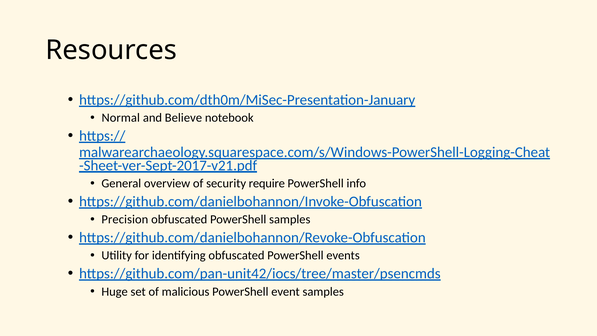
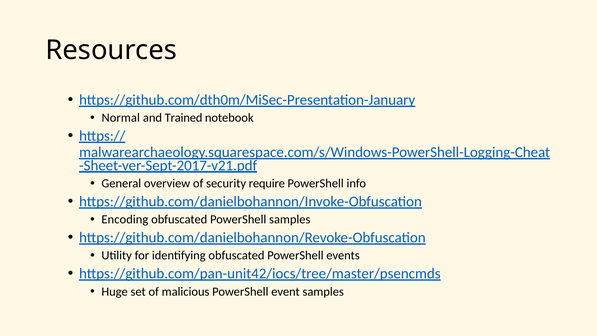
Believe: Believe -> Trained (184, 118)
Precision: Precision -> Encoding (125, 219)
